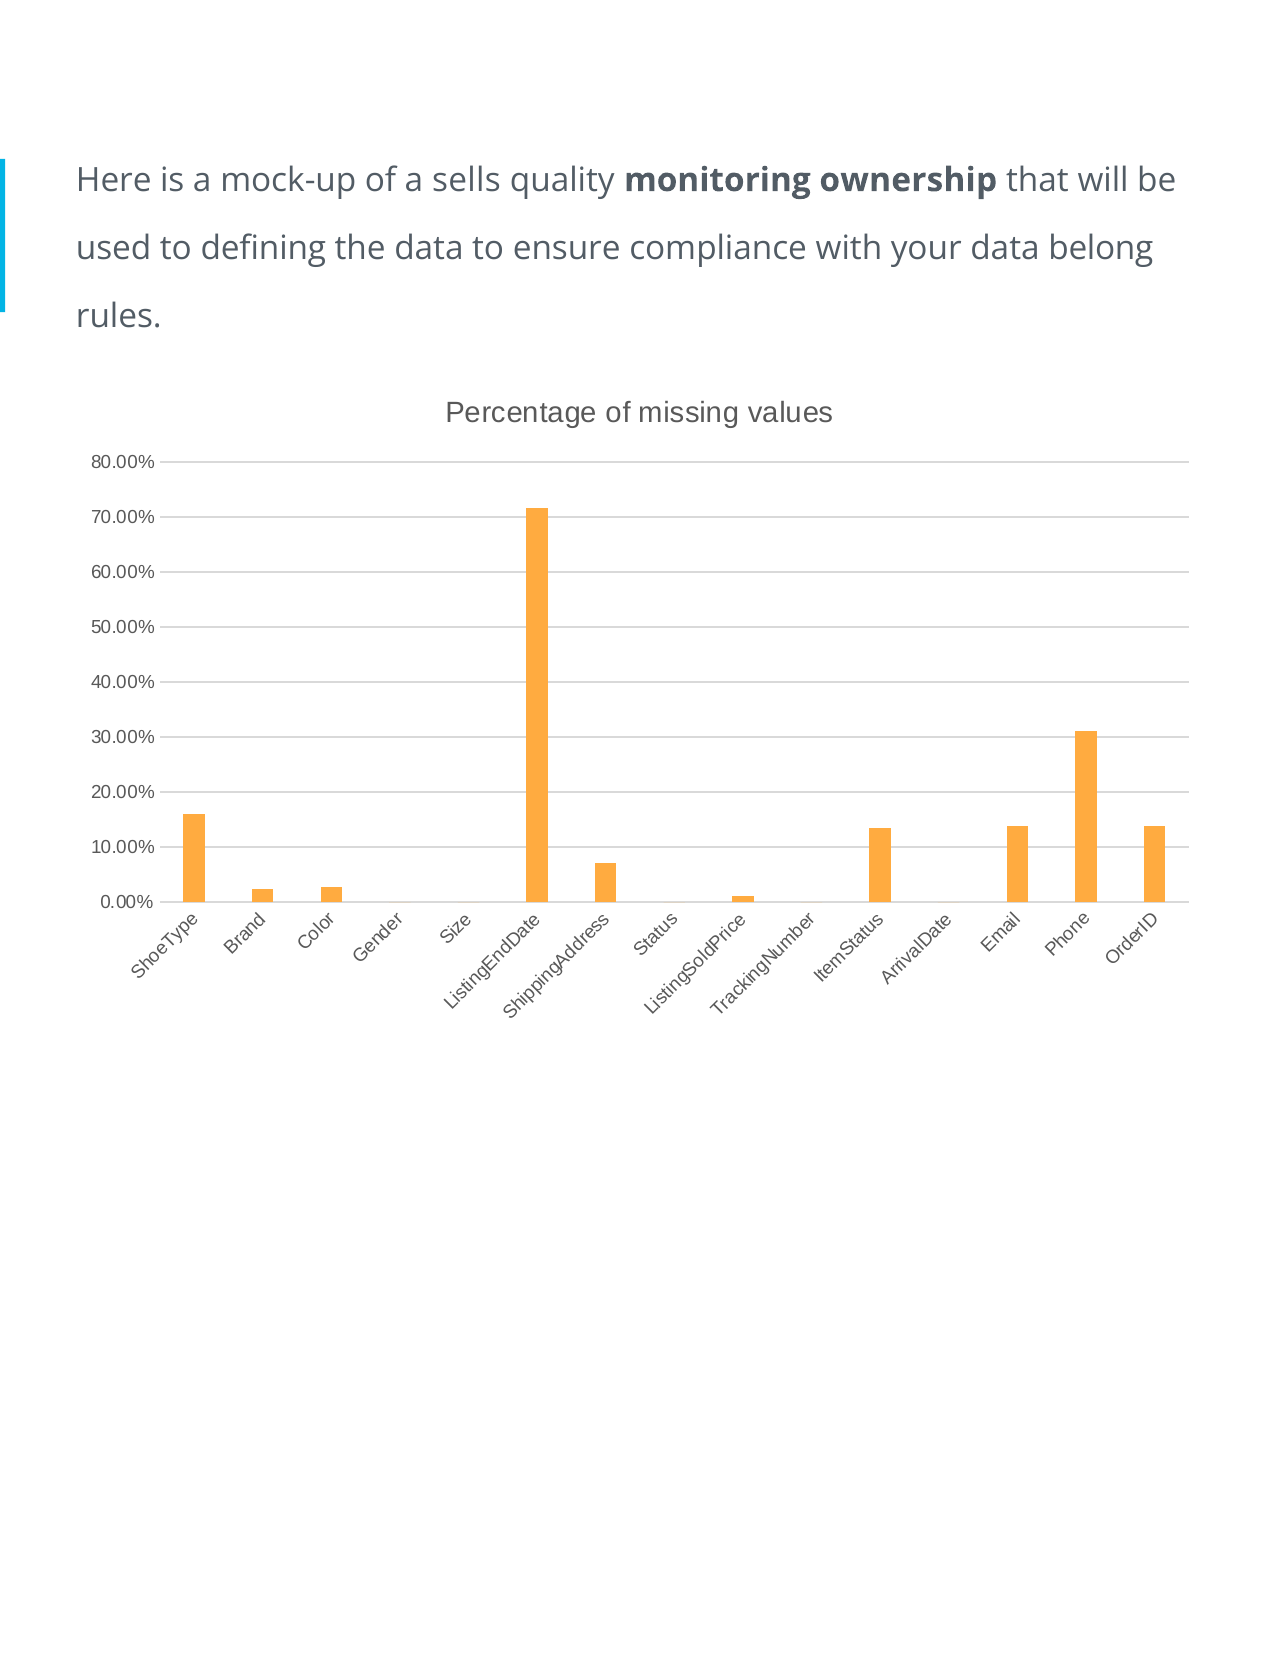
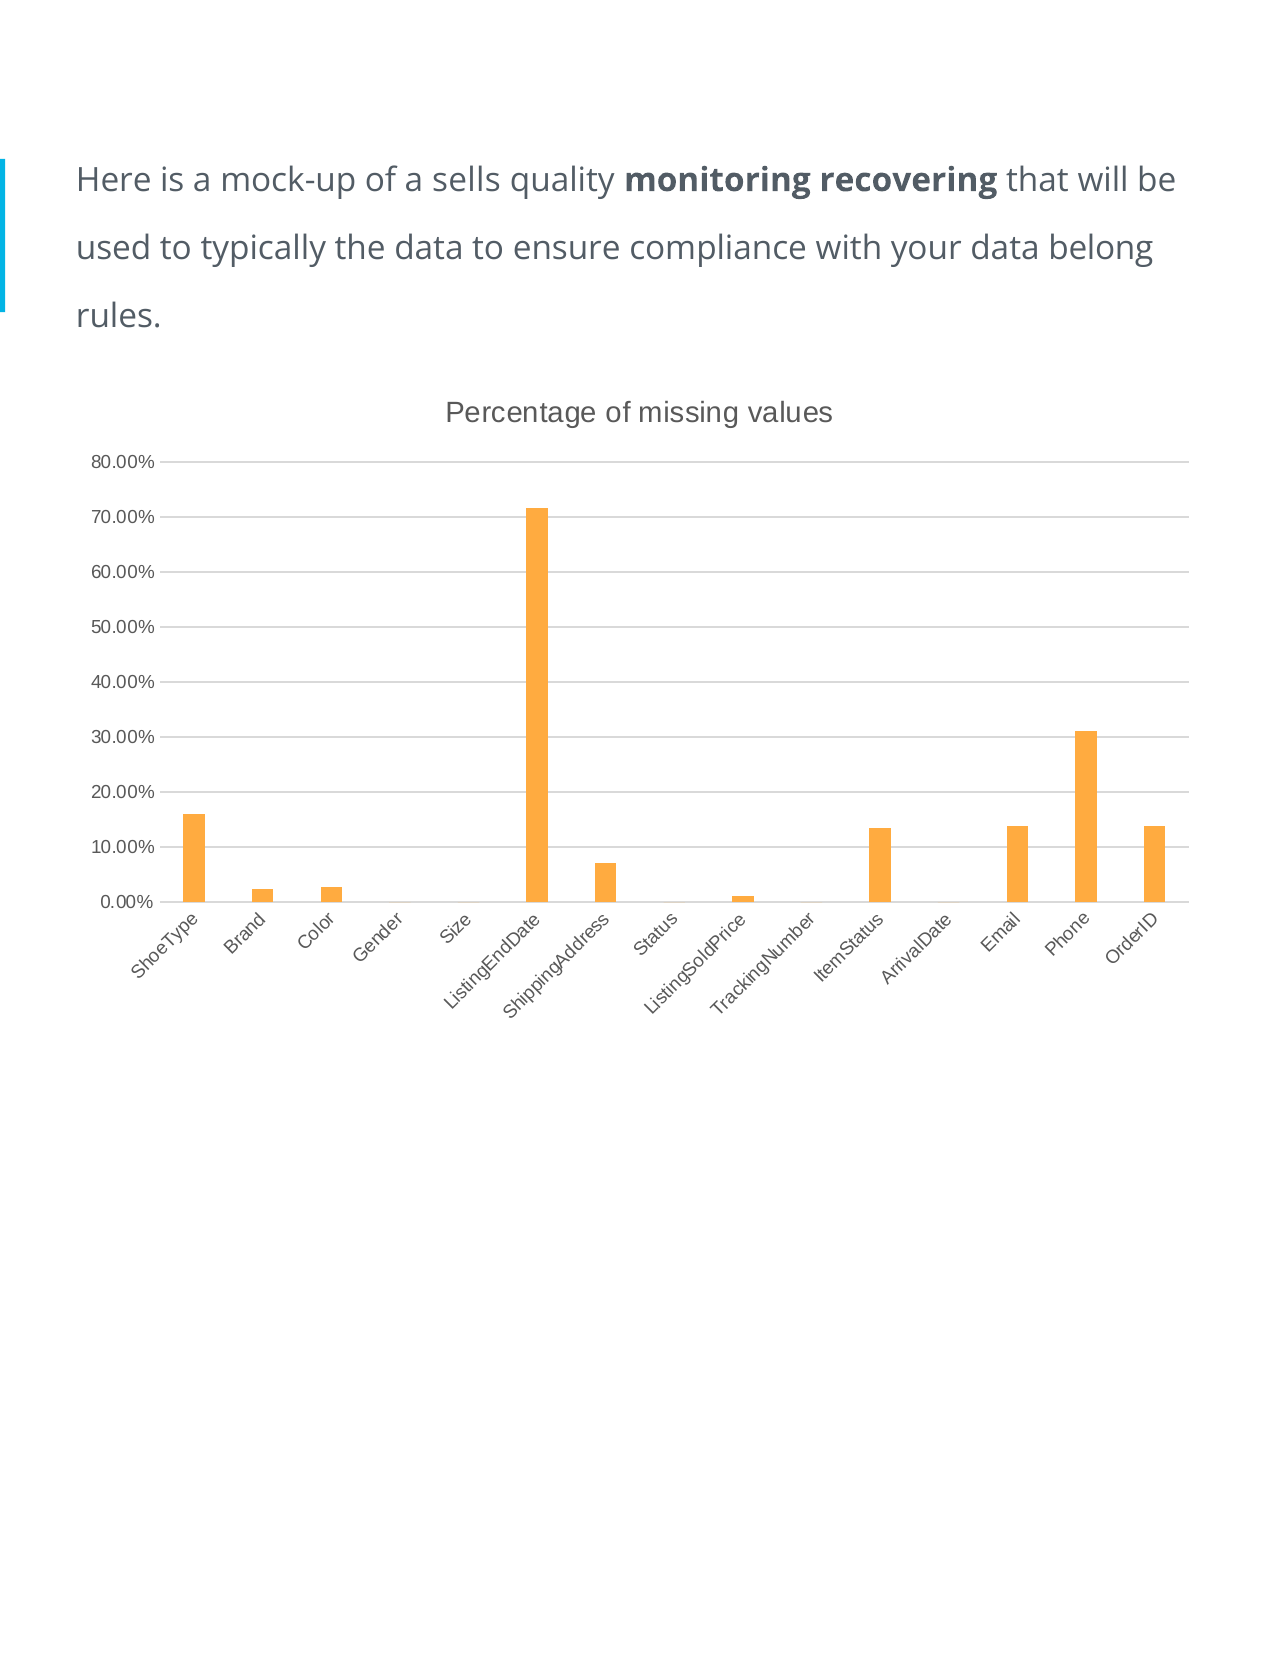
ownership: ownership -> recovering (908, 180)
defining: defining -> typically (263, 248)
